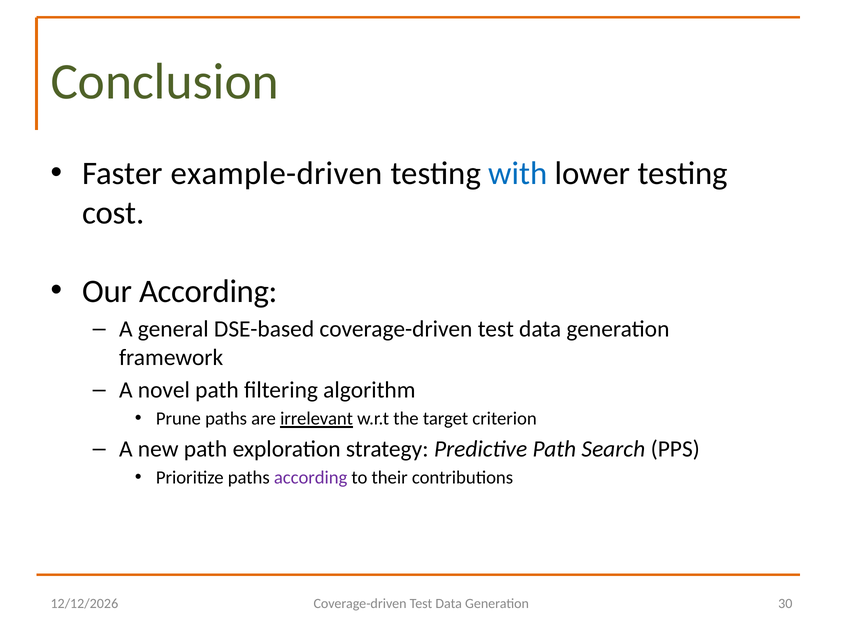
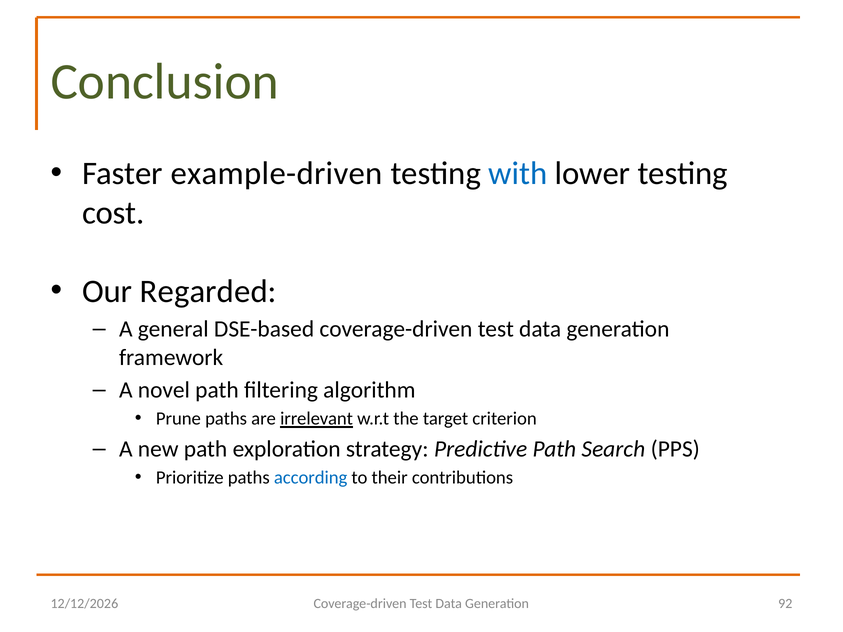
Our According: According -> Regarded (208, 292)
according colour: purple -> blue (311, 478)
30: 30 -> 92 (785, 604)
